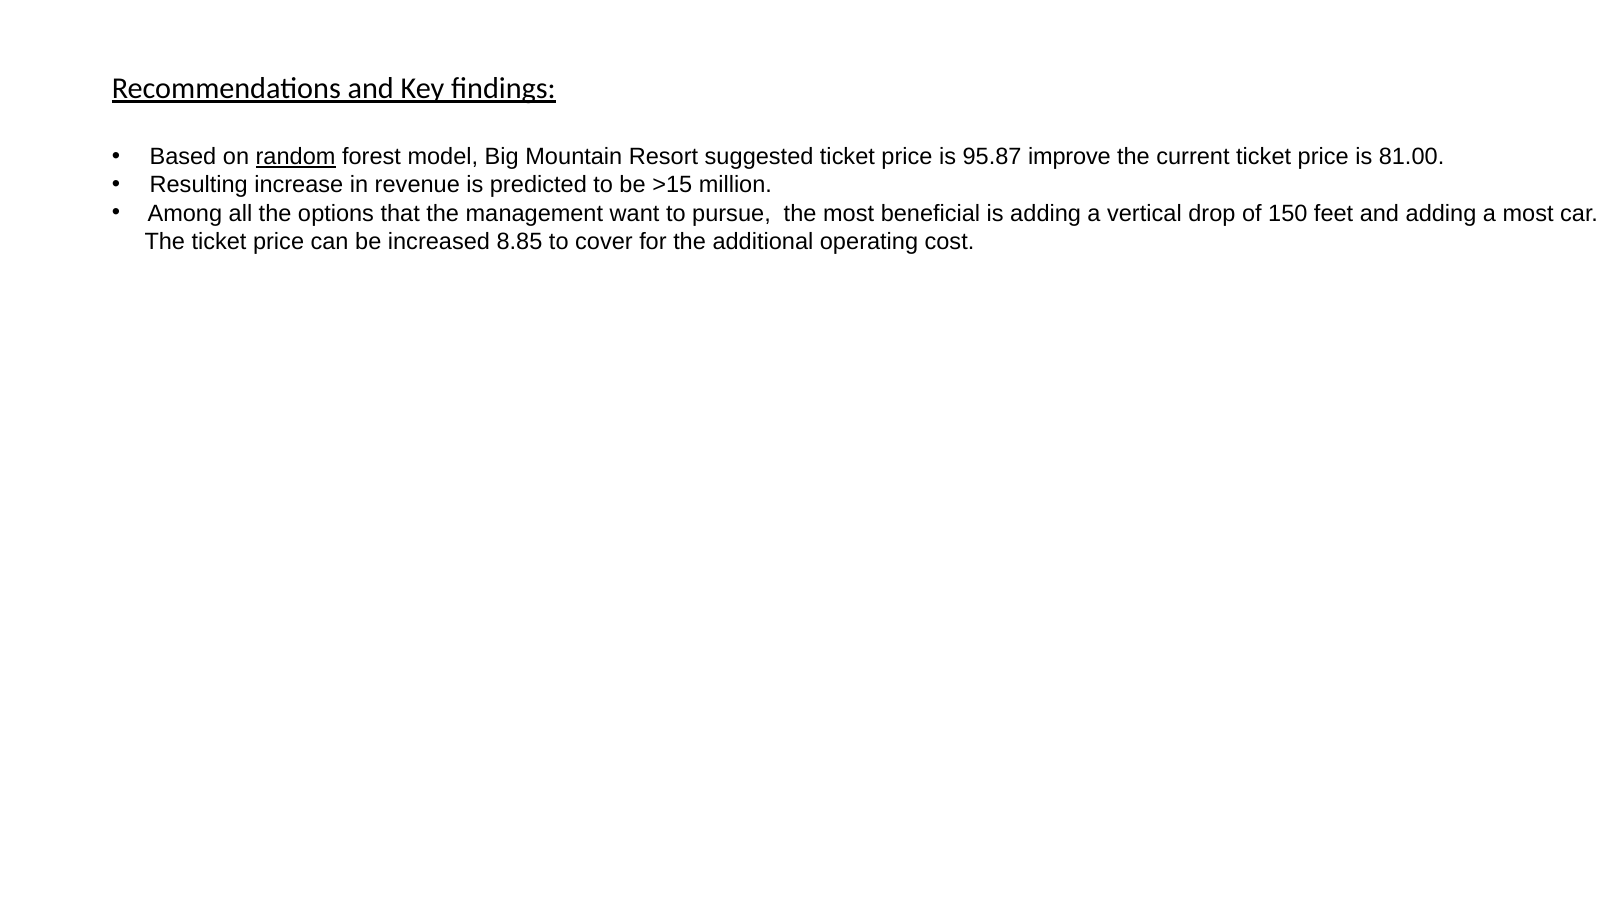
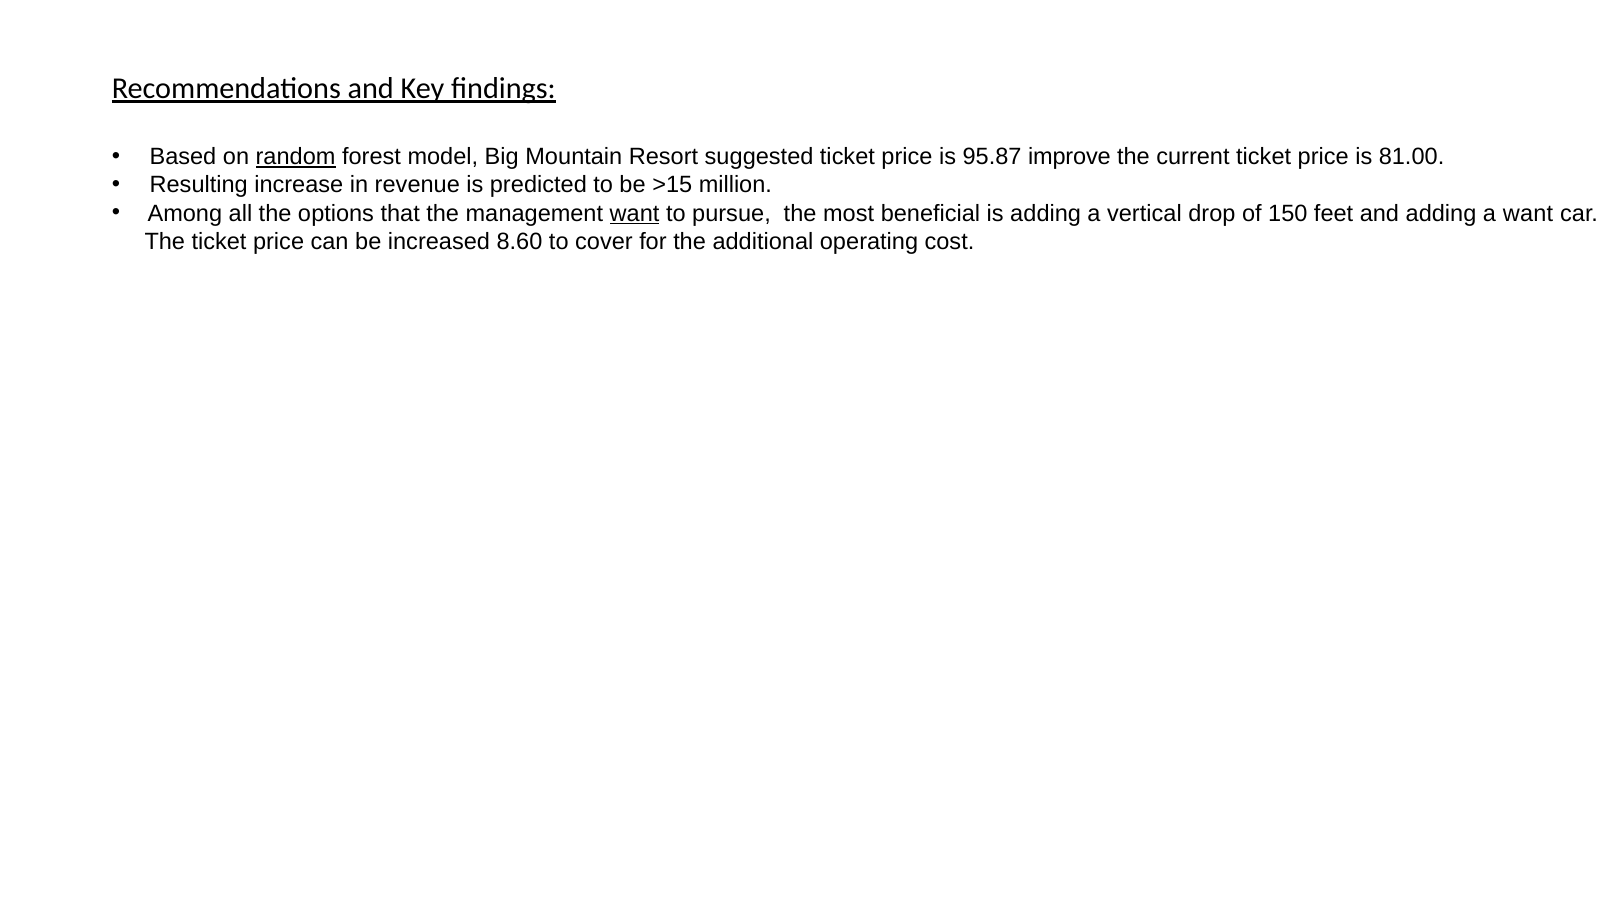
want underline: none -> present (635, 213)
a most: most -> want (1528, 213)
8.85: 8.85 -> 8.60 (520, 241)
